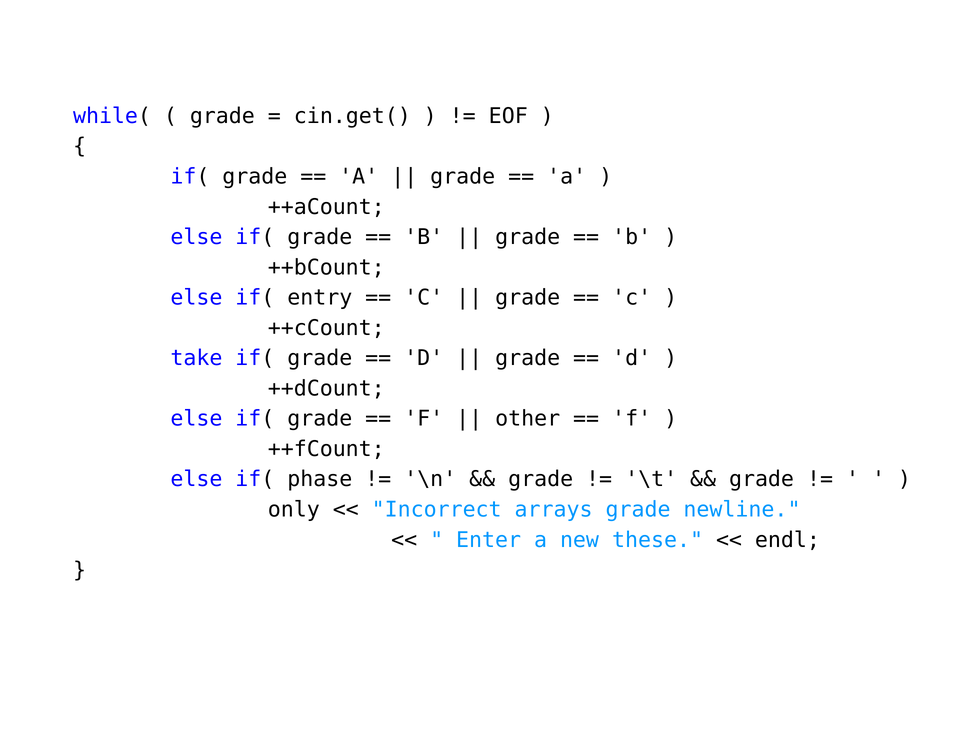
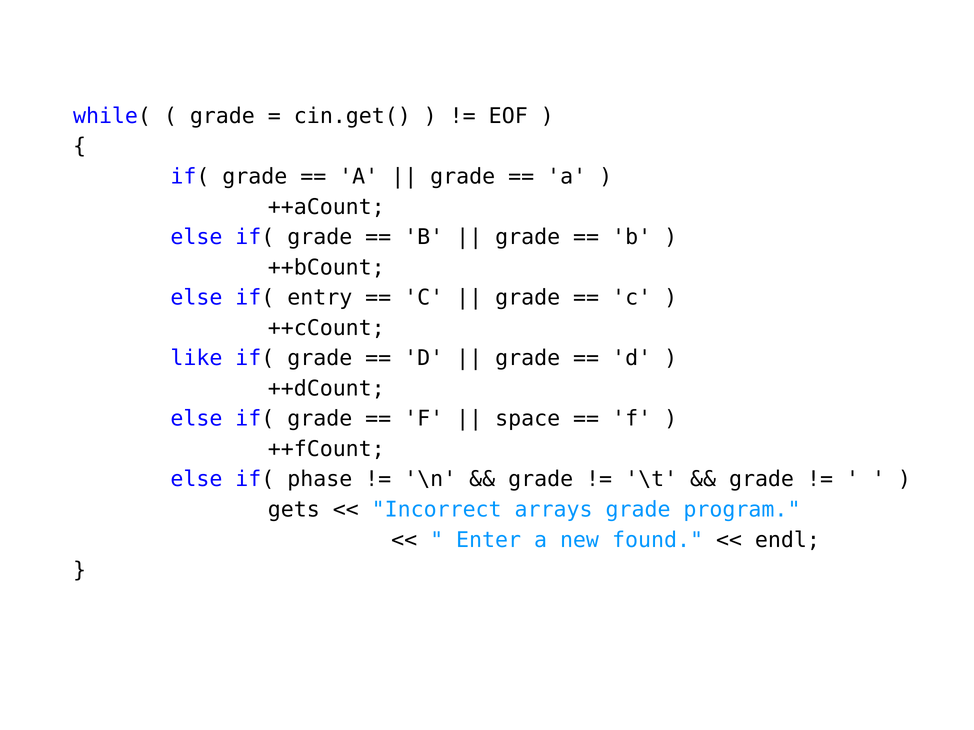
take: take -> like (196, 358)
other: other -> space (528, 419)
only: only -> gets (294, 510)
newline: newline -> program (742, 510)
these: these -> found (658, 540)
